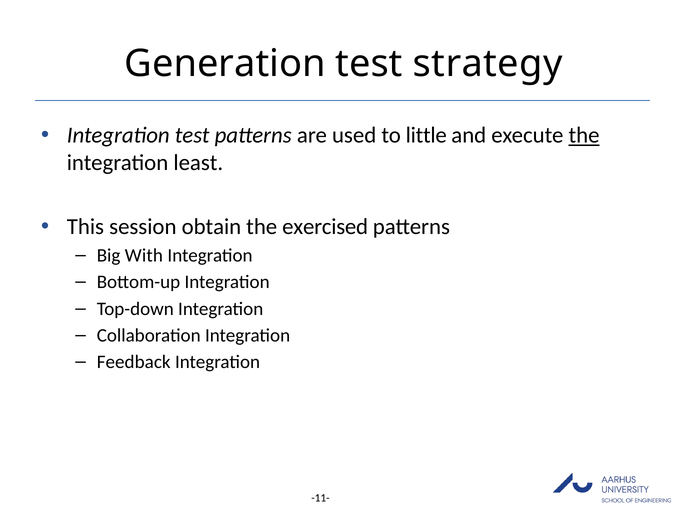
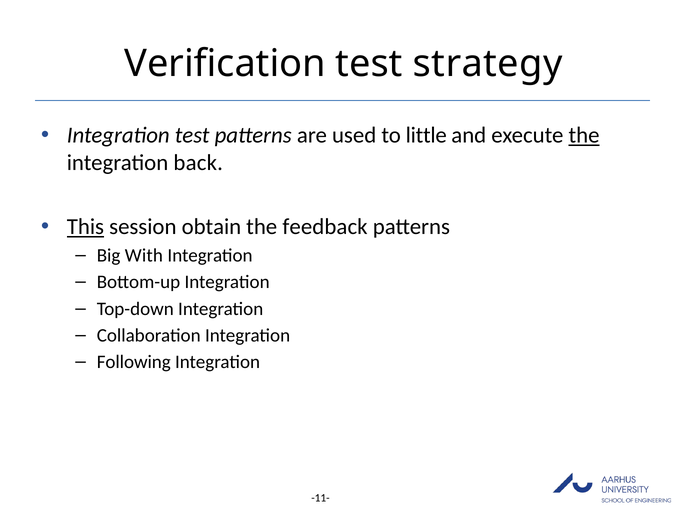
Generation: Generation -> Verification (225, 64)
least: least -> back (198, 163)
This underline: none -> present (85, 227)
exercised: exercised -> feedback (325, 227)
Feedback: Feedback -> Following (134, 362)
